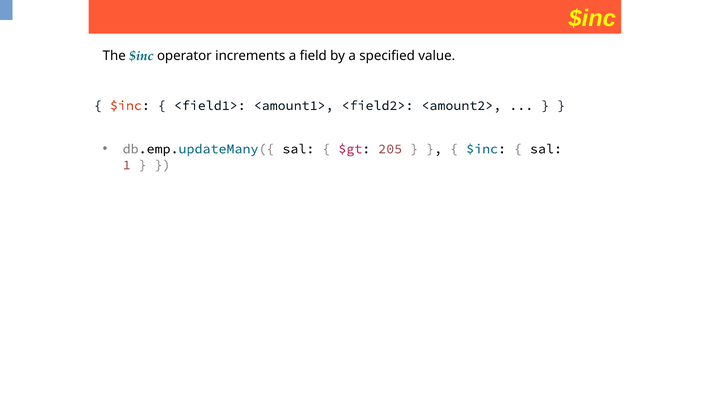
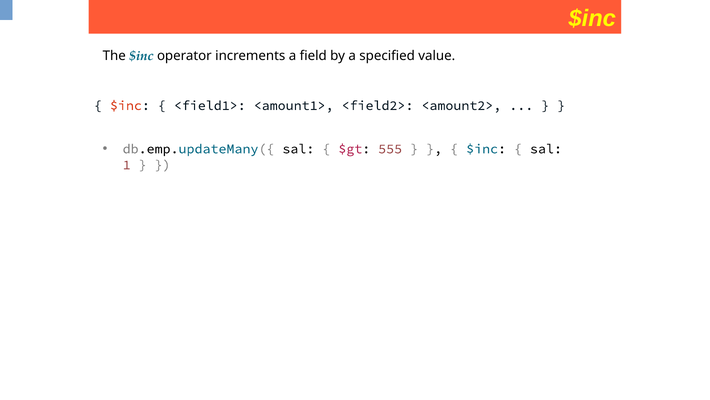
205: 205 -> 555 (390, 149)
